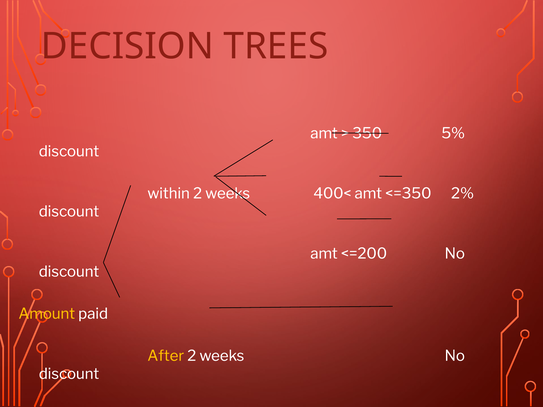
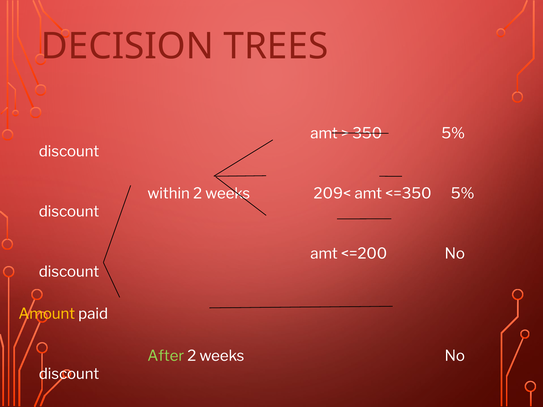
400<: 400< -> 209< (332, 194)
<=350 2%: 2% -> 5% (463, 194)
After colour: yellow -> light green (166, 356)
